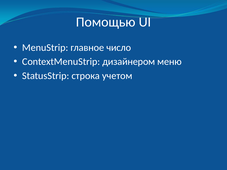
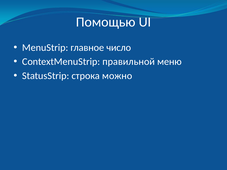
дизайнером: дизайнером -> правильной (129, 62)
учетом: учетом -> можно (117, 76)
